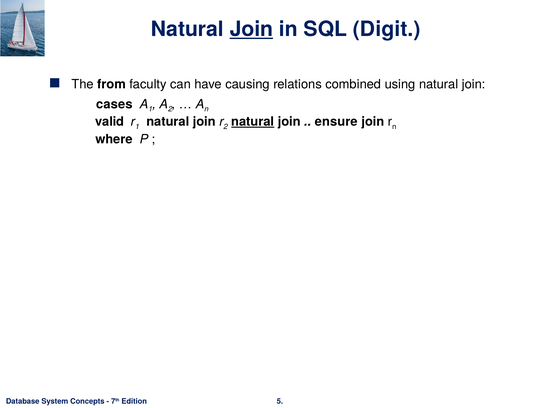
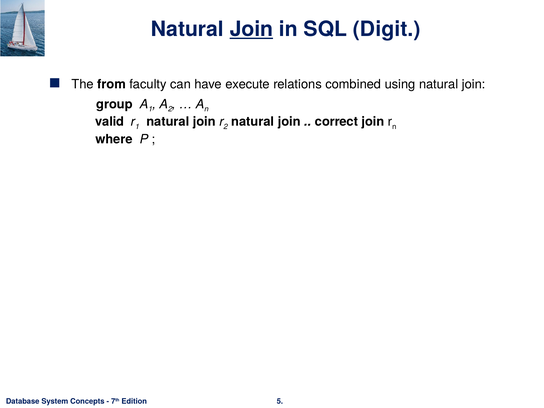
causing: causing -> execute (248, 84)
cases: cases -> group (114, 104)
natural underline: present -> none (253, 122)
ensure: ensure -> correct (336, 122)
